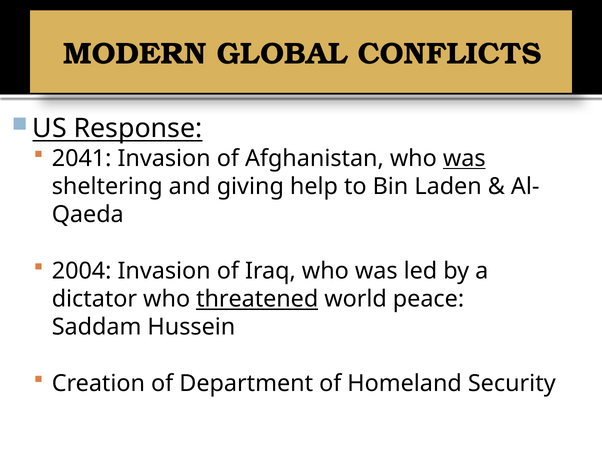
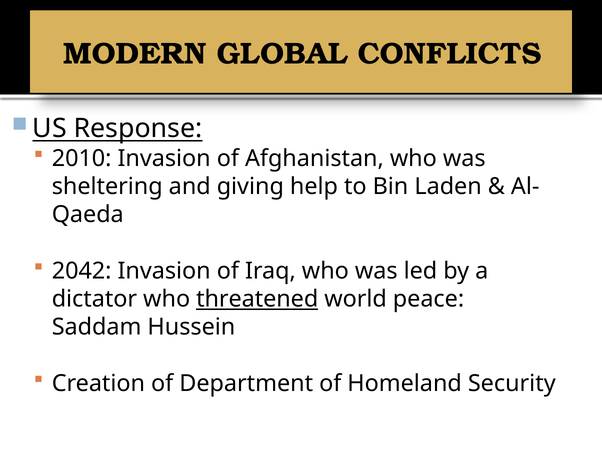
2041: 2041 -> 2010 (82, 158)
was underline: present -> none (464, 158)
2004: 2004 -> 2042 (82, 271)
